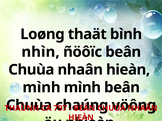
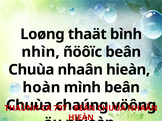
mình: mình -> hoàn (41, 88)
